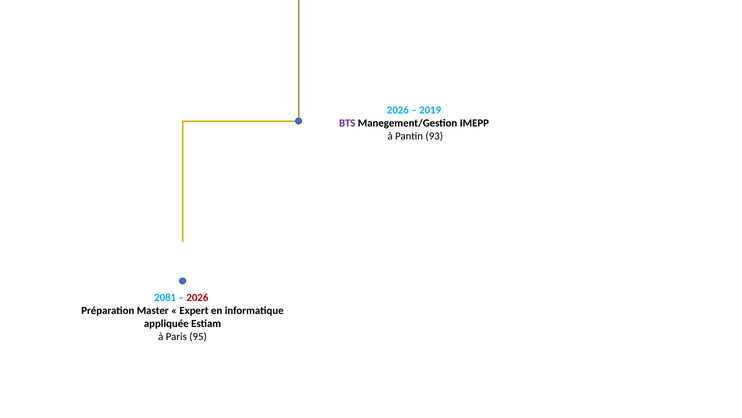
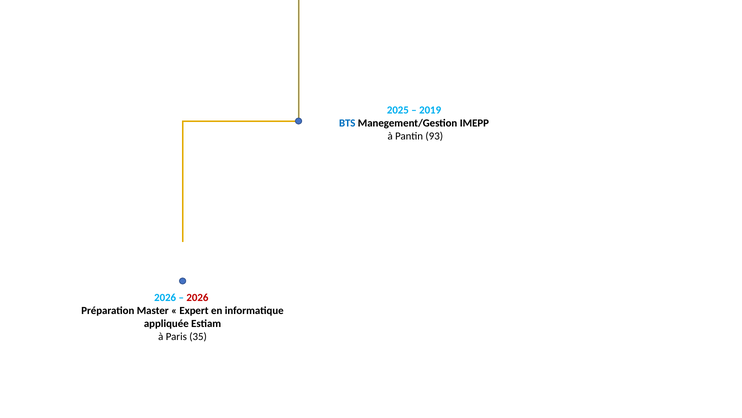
2026: 2026 -> 2025 (398, 110)
BTS colour: purple -> blue (347, 123)
2081: 2081 -> 2026 (165, 297)
95: 95 -> 35 (198, 336)
